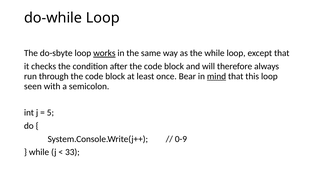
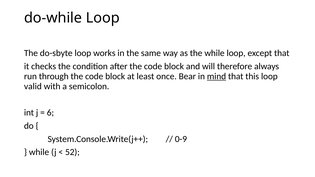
works underline: present -> none (104, 53)
seen: seen -> valid (33, 86)
5: 5 -> 6 (50, 113)
33: 33 -> 52 (72, 152)
